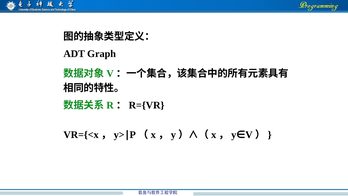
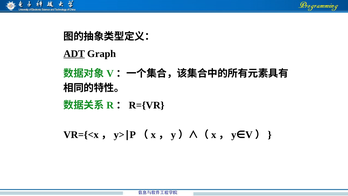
ADT underline: none -> present (74, 54)
